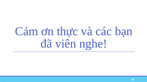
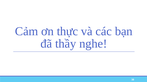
viên: viên -> thầy (66, 44)
